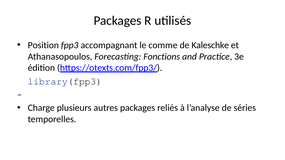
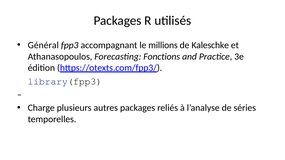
Position: Position -> Général (43, 45)
comme: comme -> millions (163, 45)
